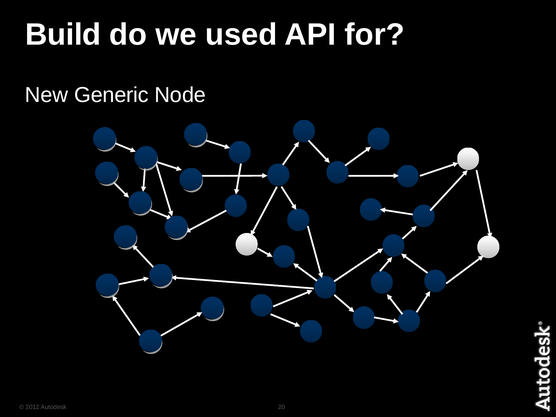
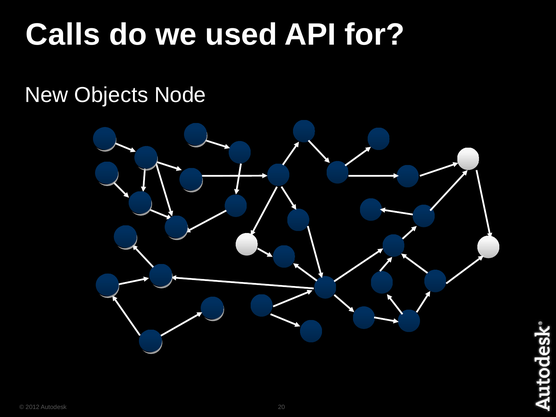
Build: Build -> Calls (63, 35)
Generic: Generic -> Objects (111, 95)
